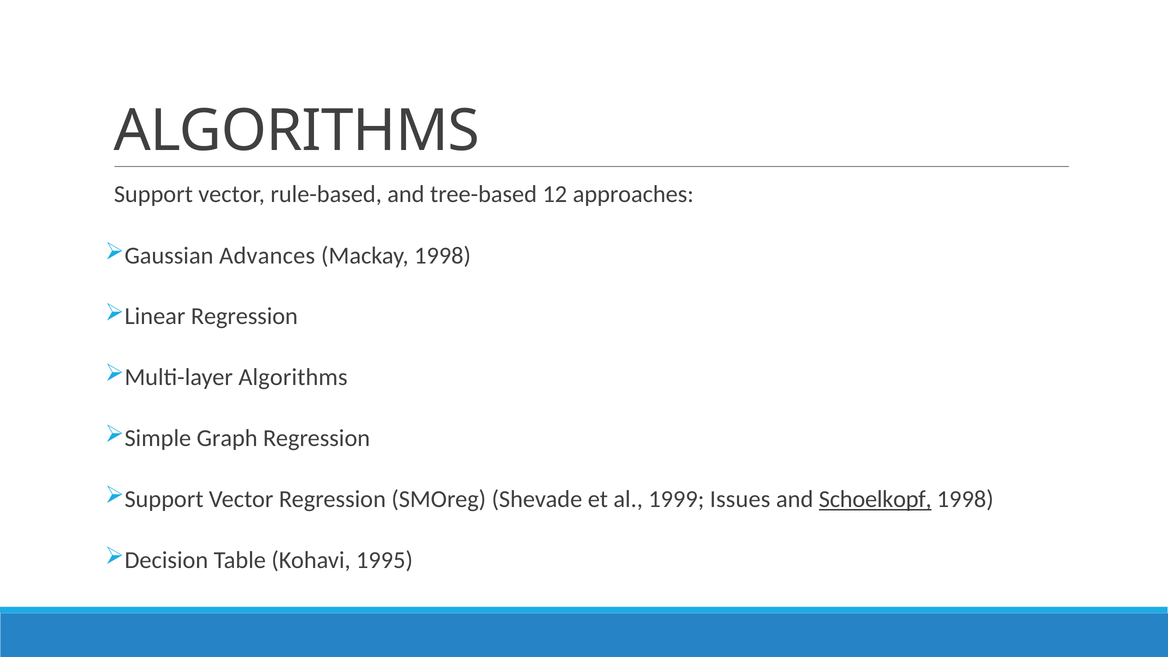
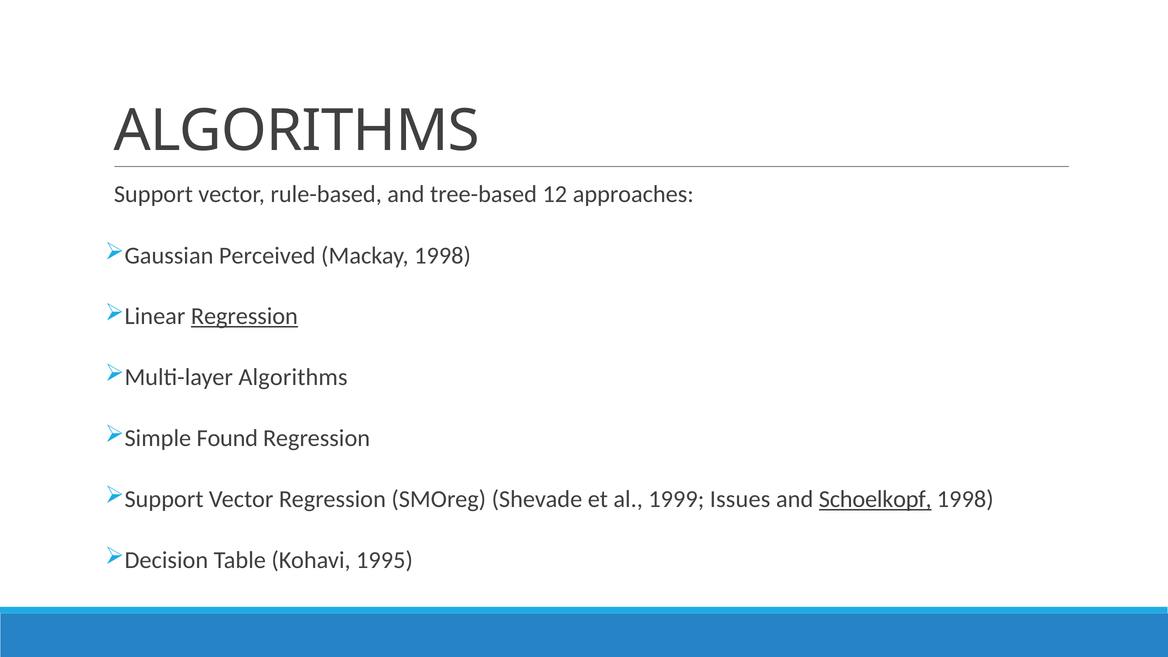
Advances: Advances -> Perceived (267, 256)
Regression underline: none -> present (244, 316)
Graph: Graph -> Found (227, 438)
